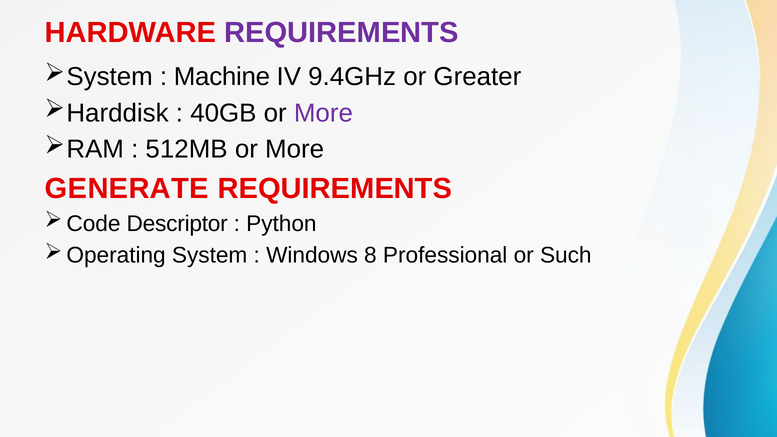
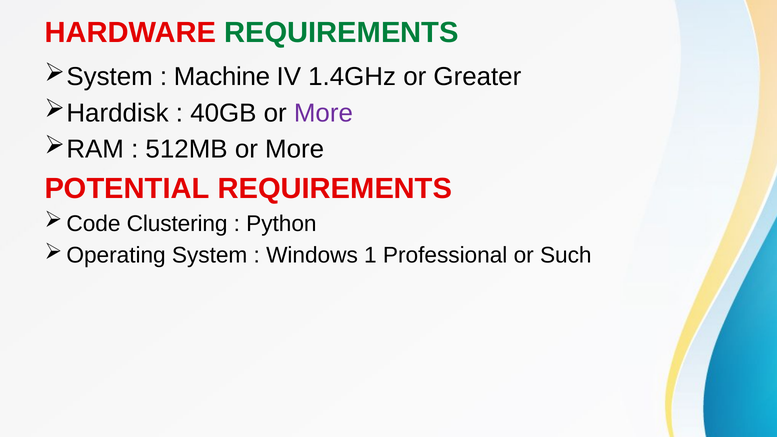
REQUIREMENTS colour: purple -> green (341, 33)
9.4GHz: 9.4GHz -> 1.4GHz (352, 77)
GENERATE: GENERATE -> POTENTIAL (127, 188)
Descriptor: Descriptor -> Clustering (177, 224)
8: 8 -> 1 (370, 255)
